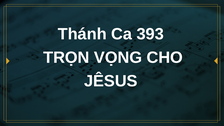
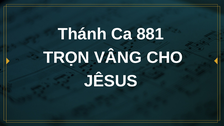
393: 393 -> 881 (150, 34)
VỌNG: VỌNG -> VÂNG (118, 58)
